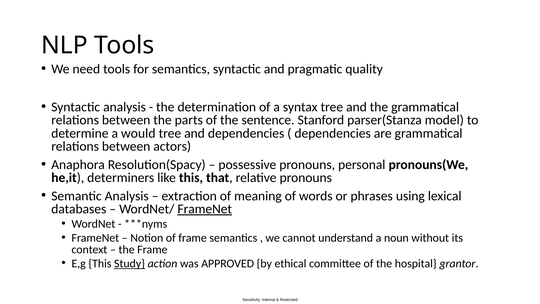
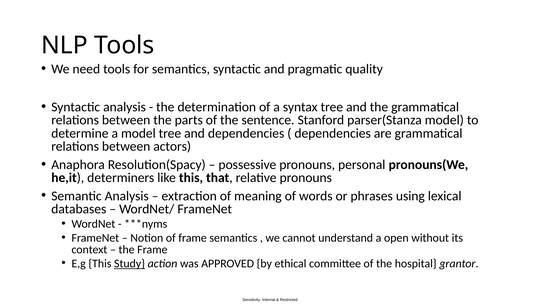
a would: would -> model (138, 133)
FrameNet underline: present -> none (205, 209)
noun: noun -> open (396, 238)
